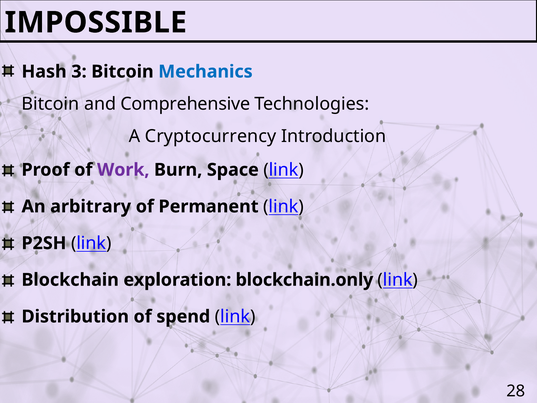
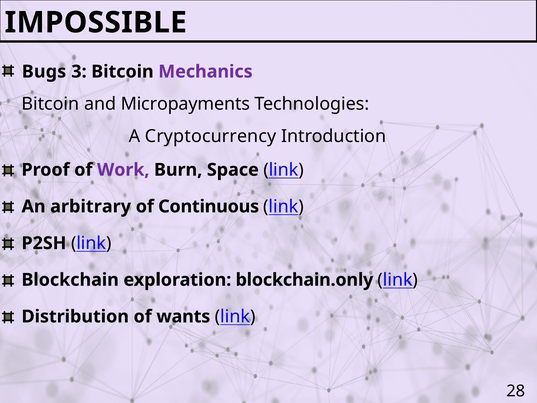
Hash: Hash -> Bugs (44, 72)
Mechanics colour: blue -> purple (205, 72)
Comprehensive: Comprehensive -> Micropayments (185, 104)
Permanent: Permanent -> Continuous (209, 206)
spend: spend -> wants (183, 316)
